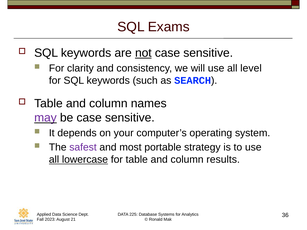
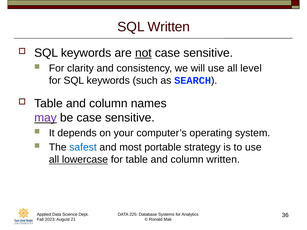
SQL Exams: Exams -> Written (169, 27)
safest colour: purple -> blue (83, 147)
column results: results -> written (223, 160)
